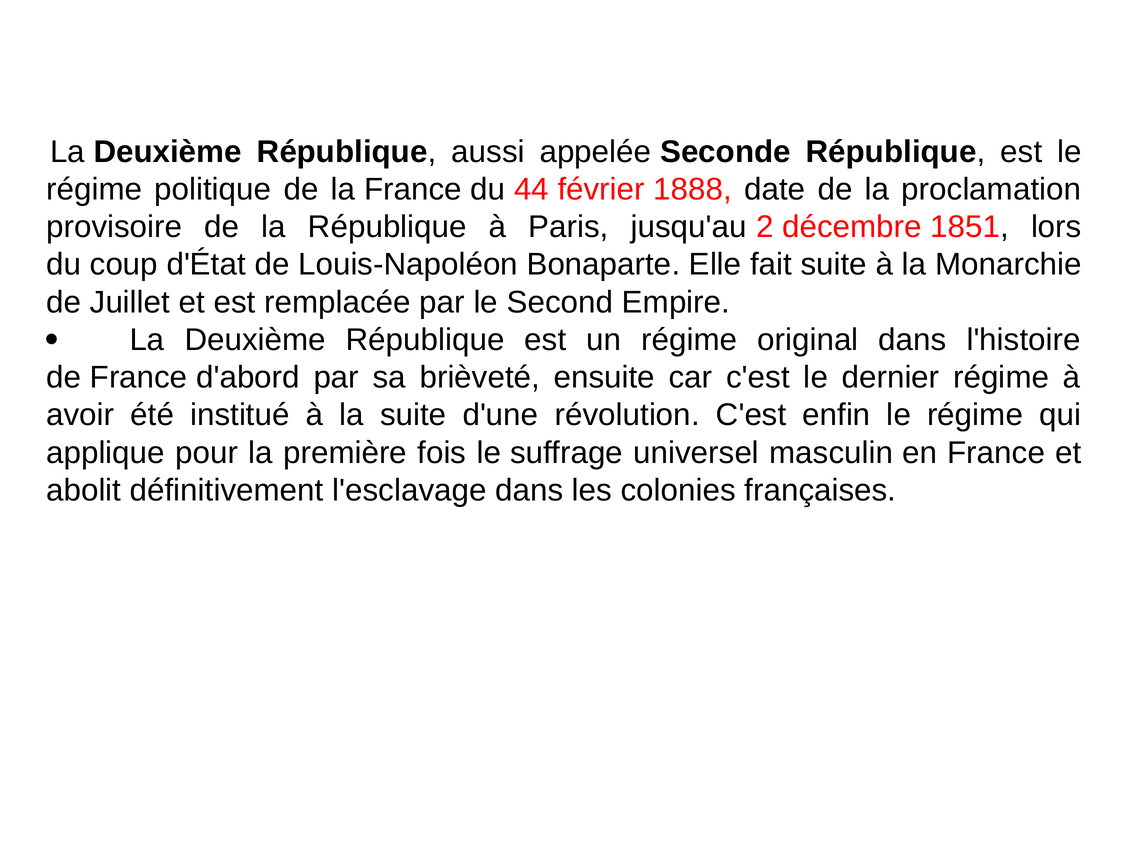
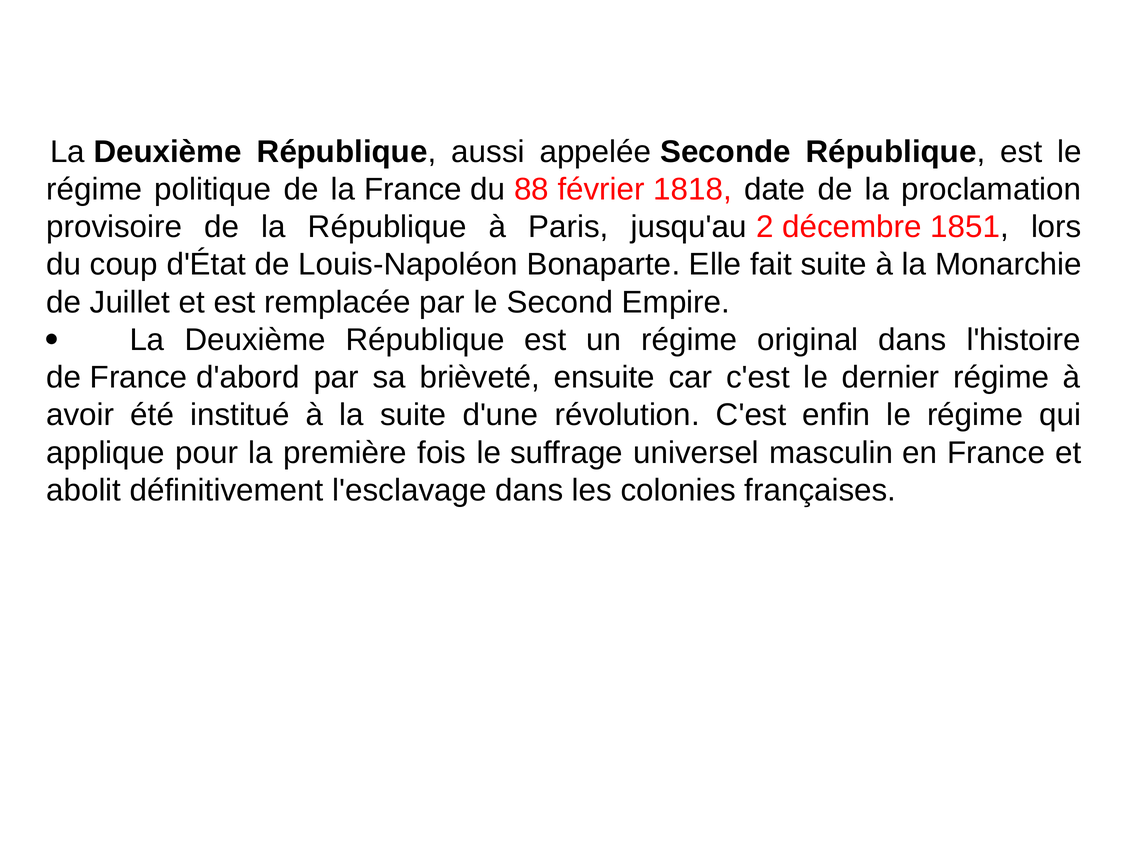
44: 44 -> 88 (531, 189)
1888: 1888 -> 1818 (693, 189)
